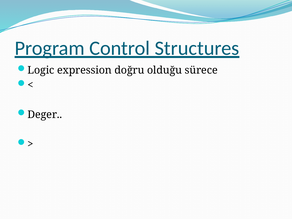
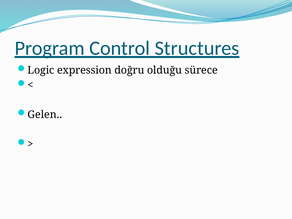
Deger: Deger -> Gelen (45, 115)
